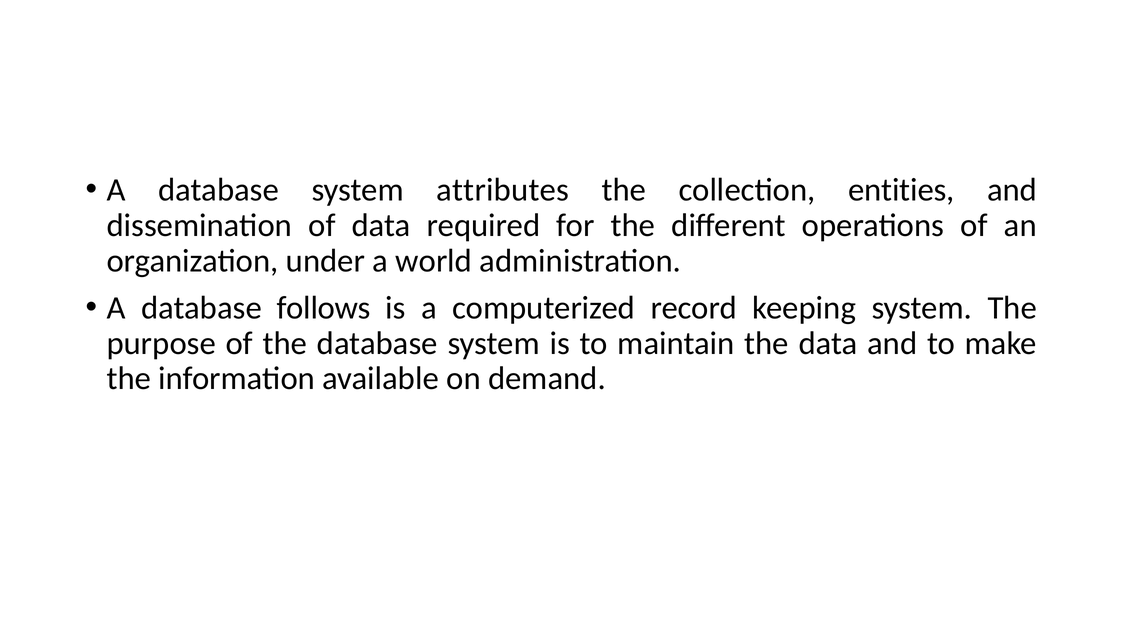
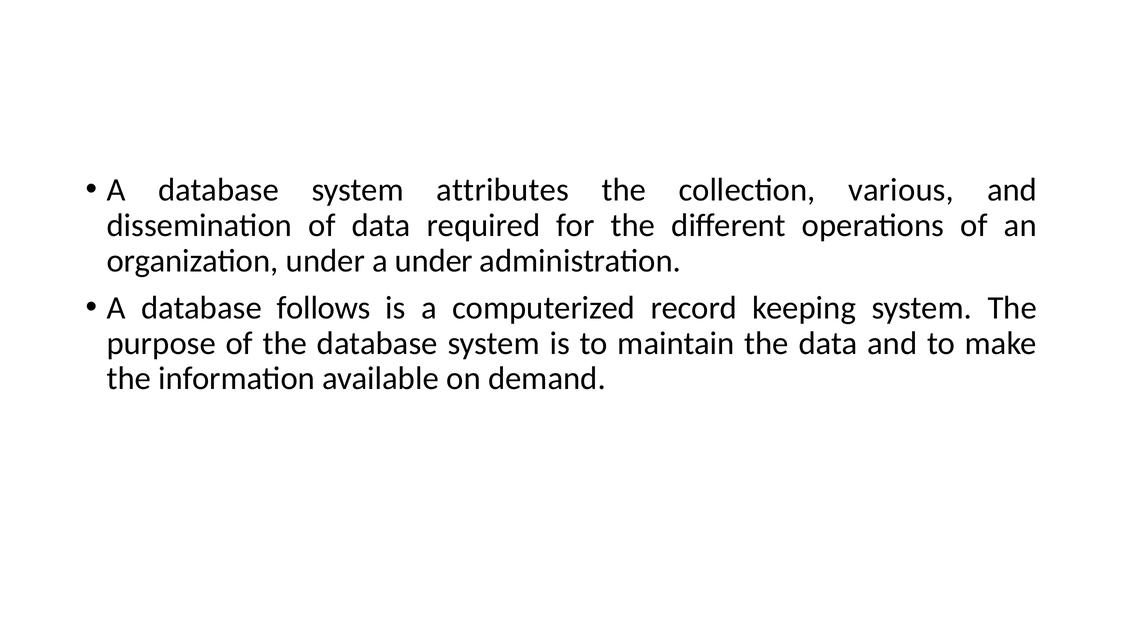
entities: entities -> various (901, 190)
a world: world -> under (434, 261)
